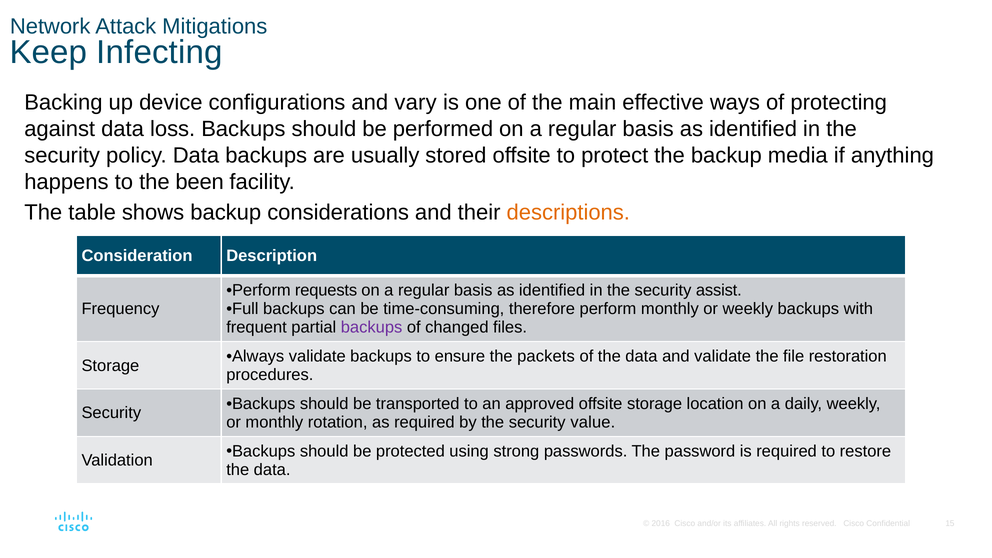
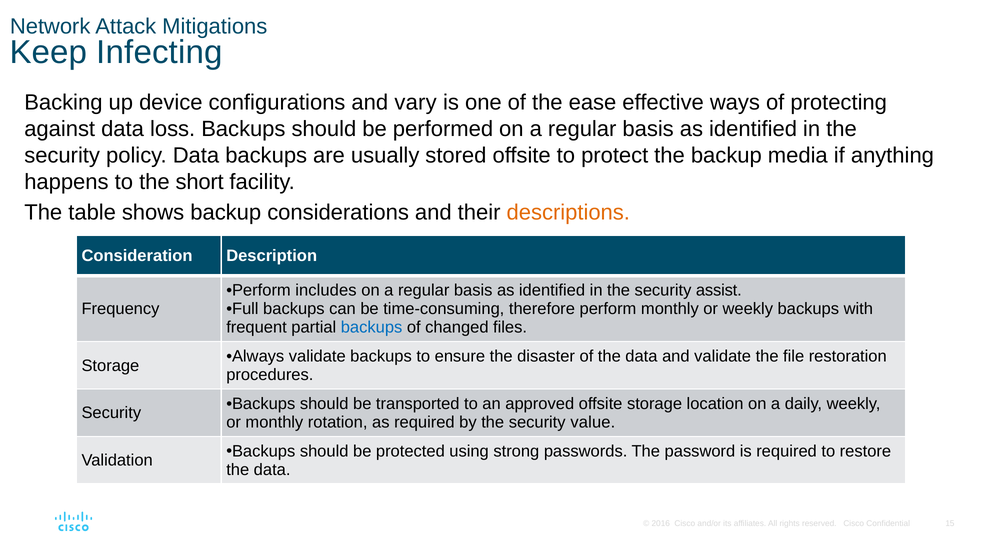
main: main -> ease (593, 103)
been: been -> short (200, 182)
requests: requests -> includes (326, 290)
backups colour: purple -> blue (372, 327)
packets: packets -> disaster (546, 356)
